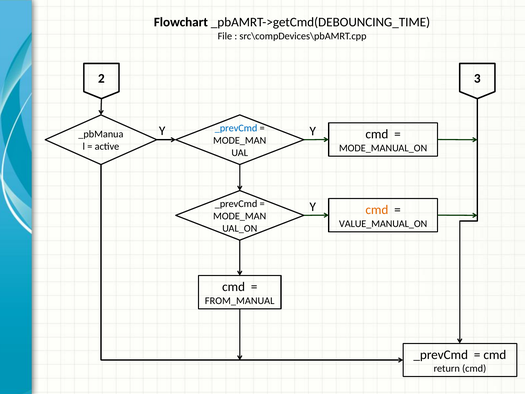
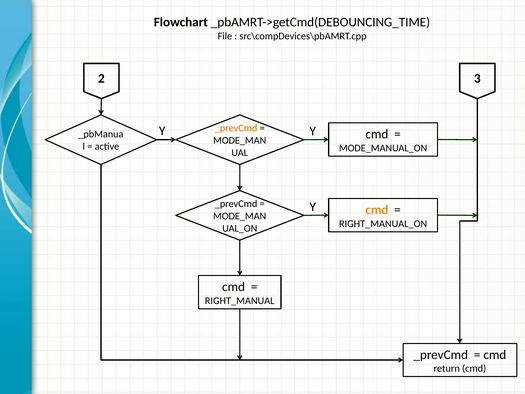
_prevCmd colour: blue -> orange (236, 128)
VALUE_MANUAL_ON: VALUE_MANUAL_ON -> RIGHT_MANUAL_ON (383, 224)
FROM_MANUAL: FROM_MANUAL -> RIGHT_MANUAL (240, 301)
